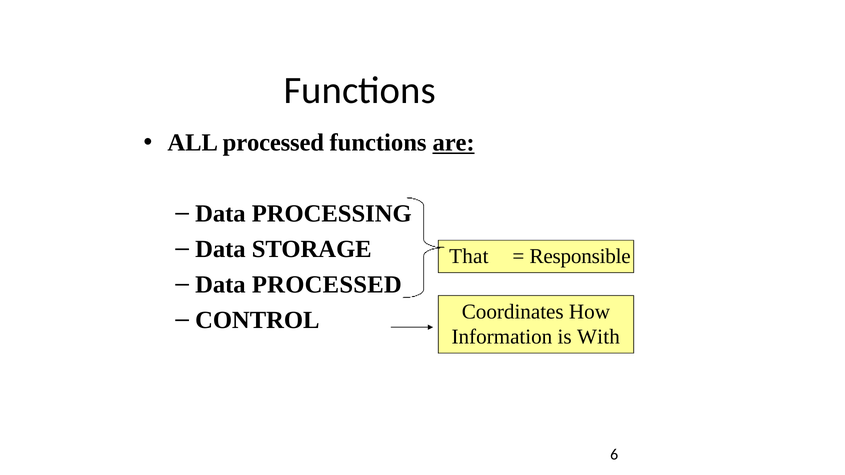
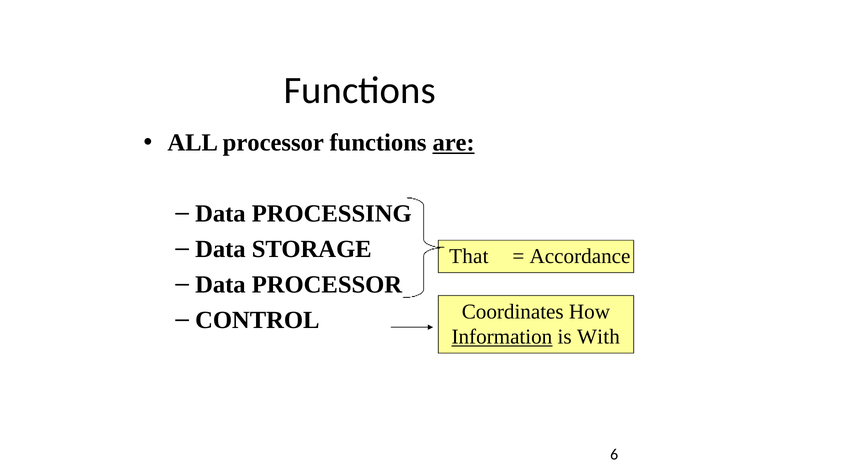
ALL processed: processed -> processor (273, 143)
Responsible: Responsible -> Accordance (580, 256)
Data PROCESSED: PROCESSED -> PROCESSOR (327, 285)
Information underline: none -> present (502, 337)
